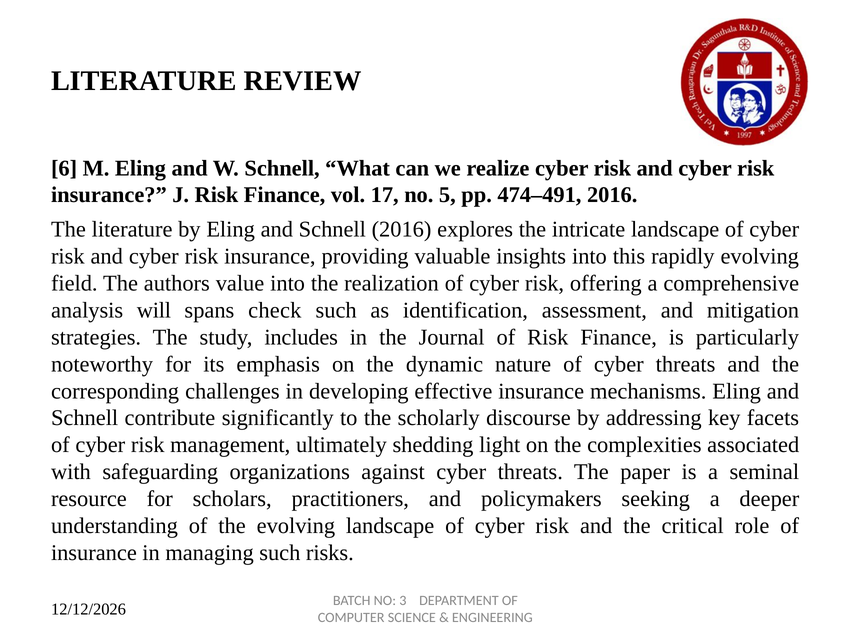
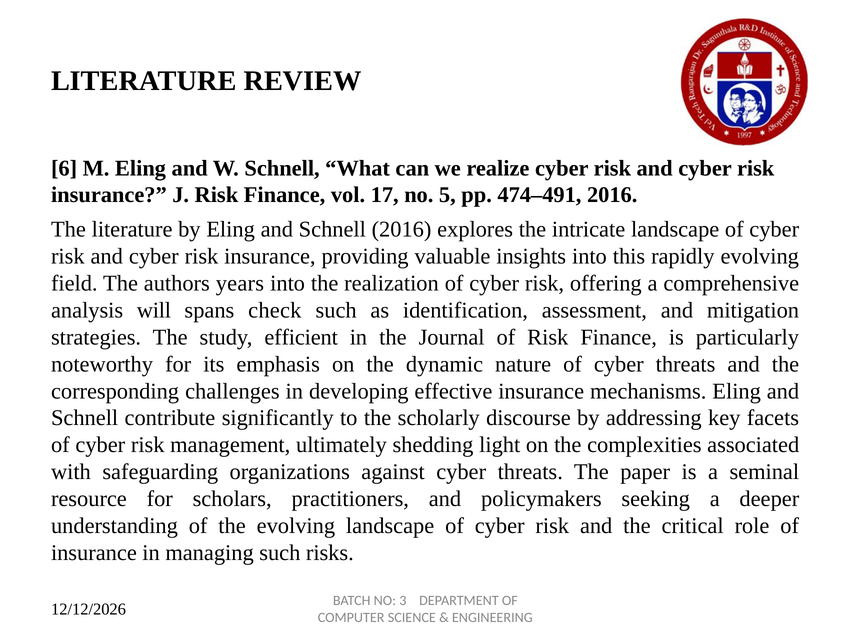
value: value -> years (240, 284)
includes: includes -> efficient (301, 337)
